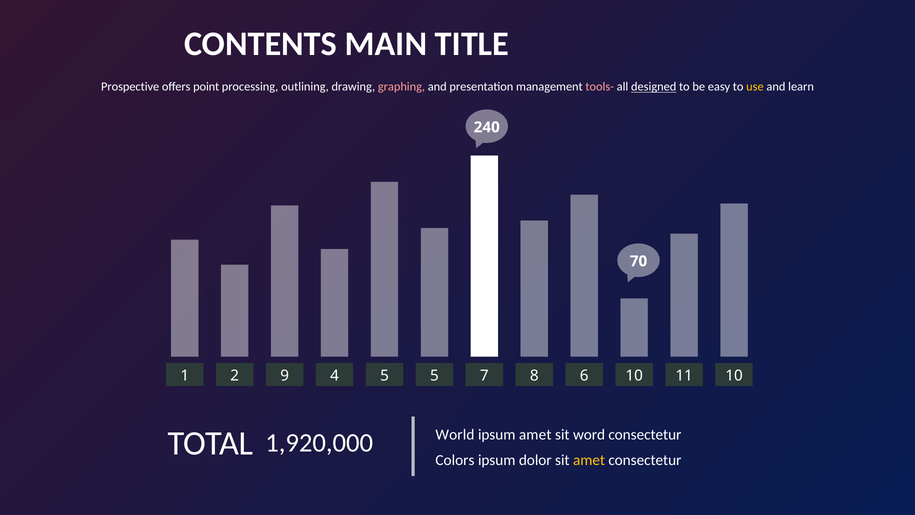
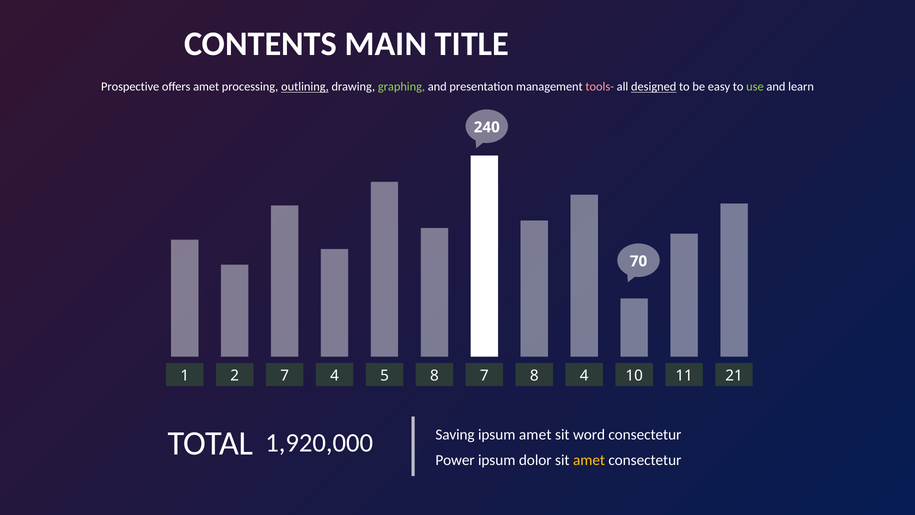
offers point: point -> amet (206, 87)
outlining underline: none -> present (305, 87)
graphing colour: pink -> light green (401, 87)
use colour: yellow -> light green (755, 87)
2 9: 9 -> 7 (285, 375)
5 5: 5 -> 8 (434, 375)
8 6: 6 -> 4 (584, 375)
11 10: 10 -> 21 (734, 375)
World: World -> Saving (455, 434)
Colors: Colors -> Power (455, 460)
